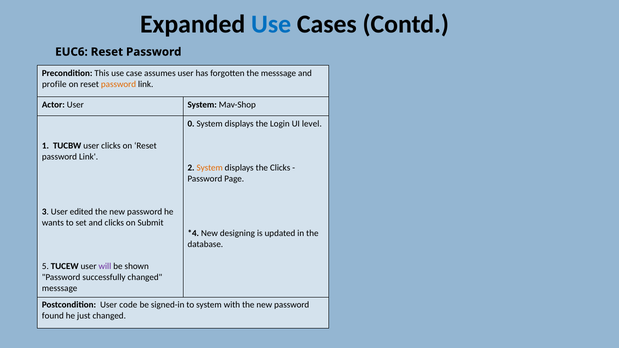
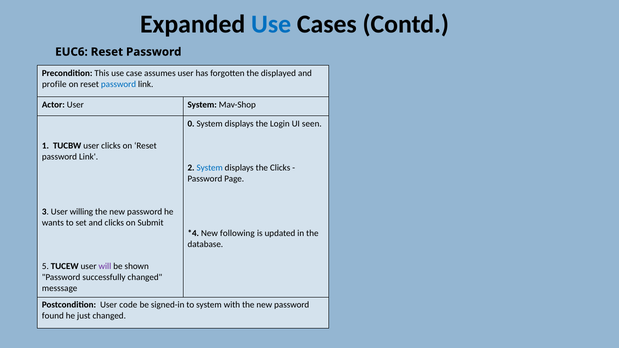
the messsage: messsage -> displayed (278, 73)
password colour: orange -> blue (119, 84)
level: level -> seen (312, 124)
System colour: orange -> blue (210, 168)
edited: edited -> willing (81, 212)
designing: designing -> following (237, 234)
